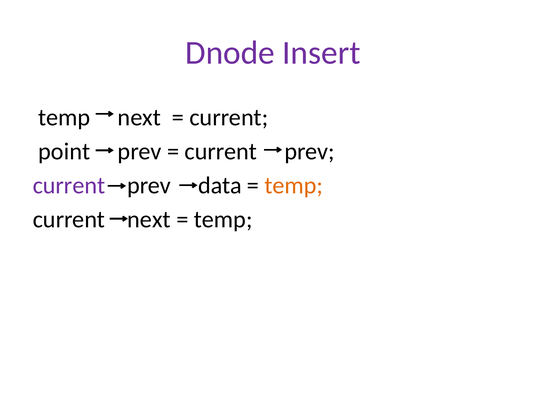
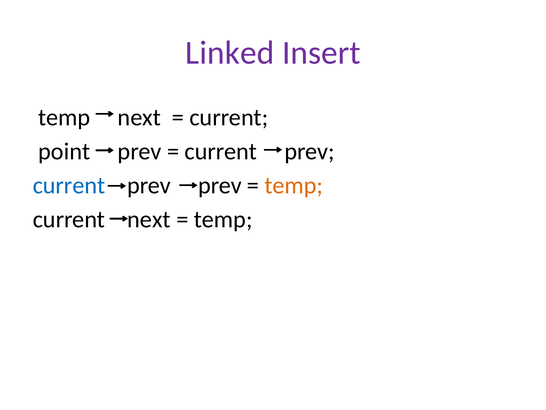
Dnode: Dnode -> Linked (230, 53)
current colour: purple -> blue (69, 185)
prev data: data -> prev (220, 185)
